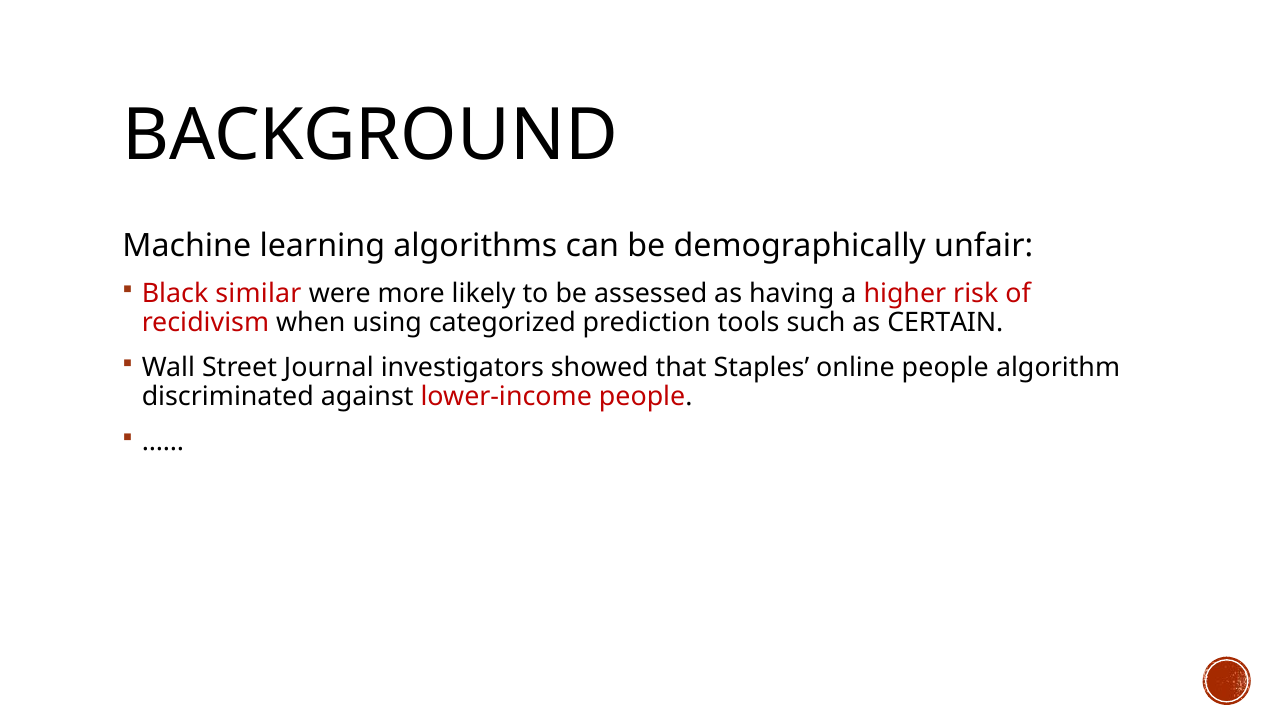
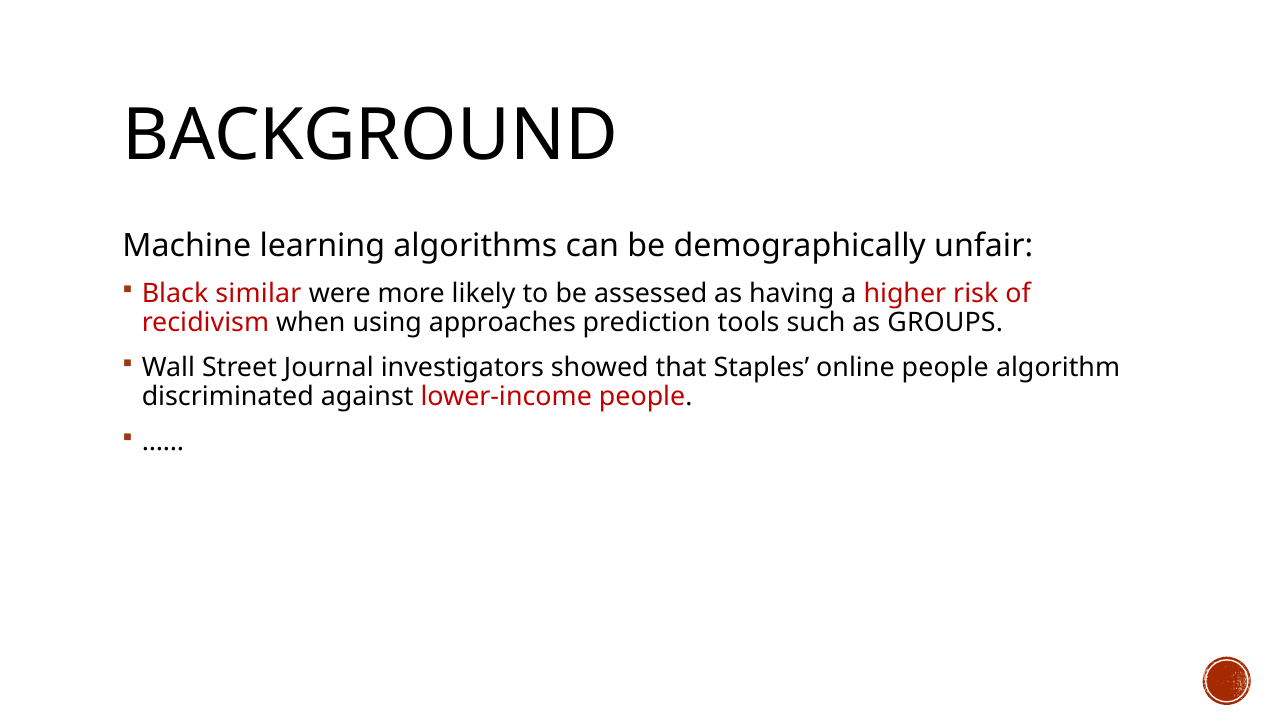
categorized: categorized -> approaches (502, 323)
CERTAIN: CERTAIN -> GROUPS (945, 323)
